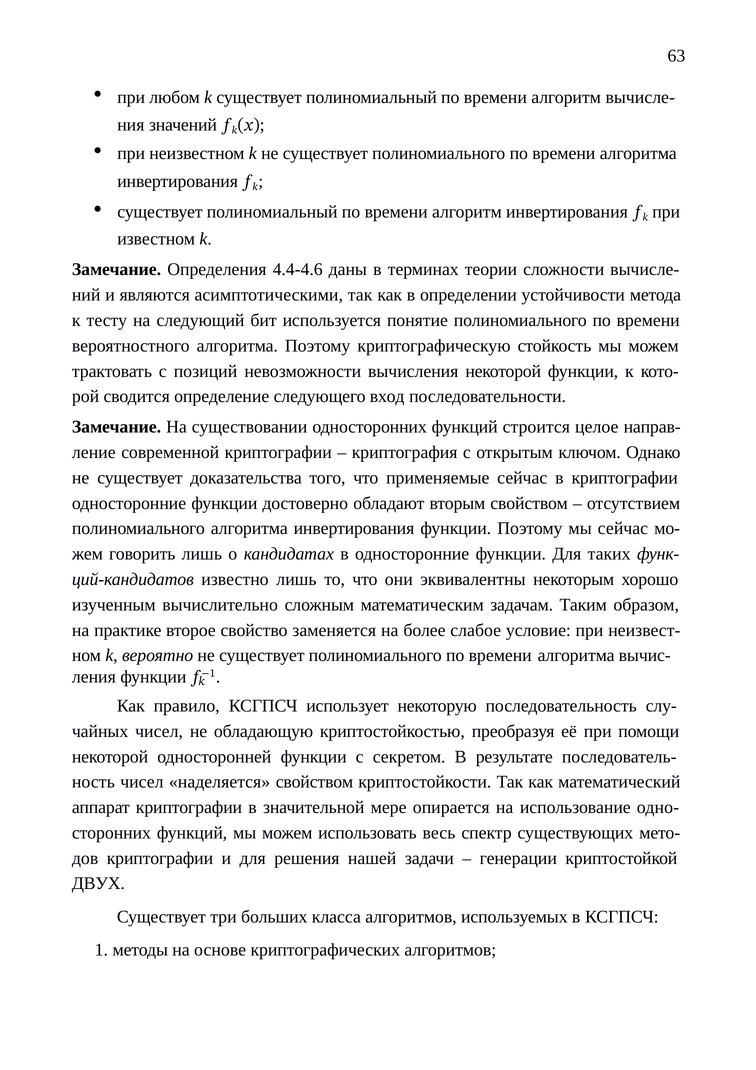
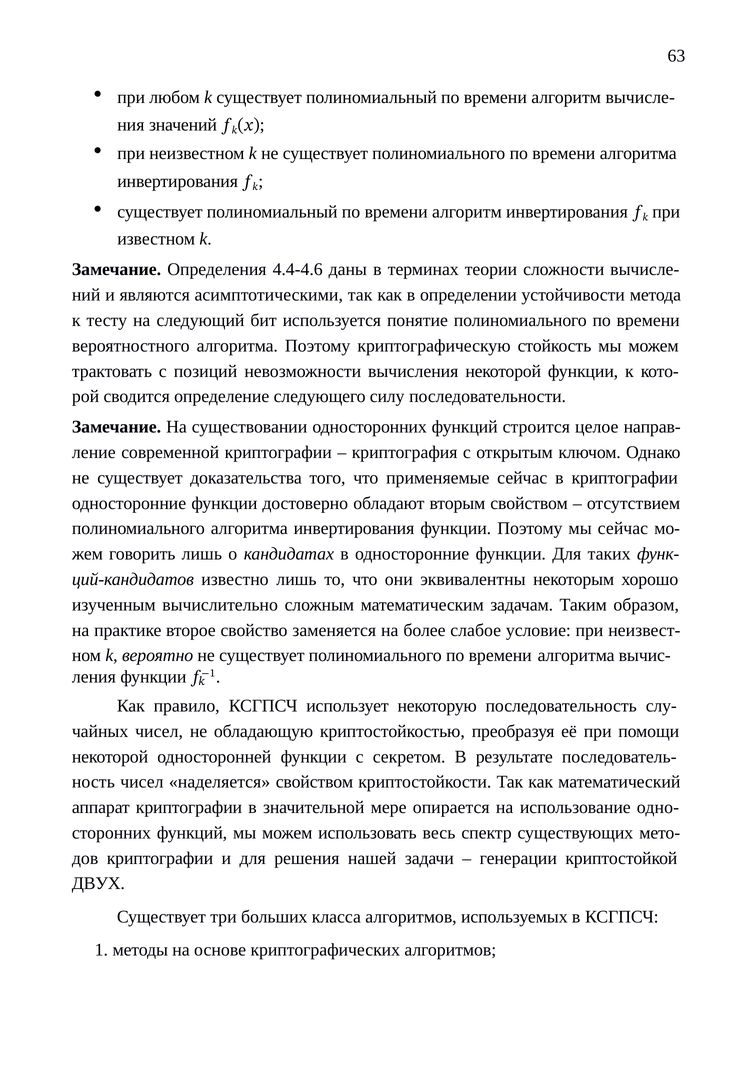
вход: вход -> силу (387, 396)
